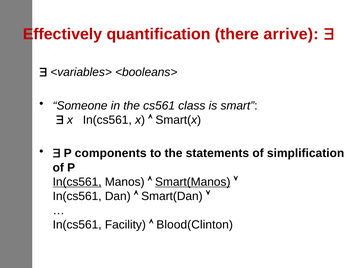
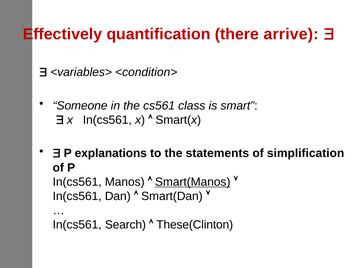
<booleans>: <booleans> -> <condition> (146, 72)
components: components -> explanations (111, 153)
In(cs561 underline: present -> none (77, 182)
Facility: Facility -> Search (125, 225)
Blood(Clinton: Blood(Clinton -> These(Clinton (195, 225)
